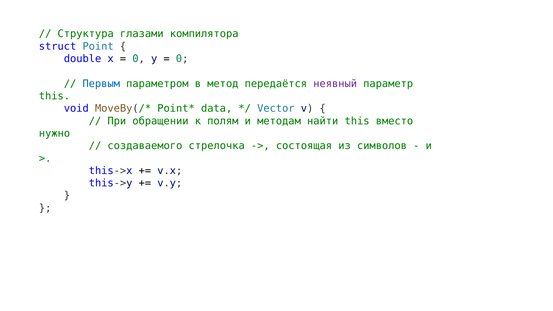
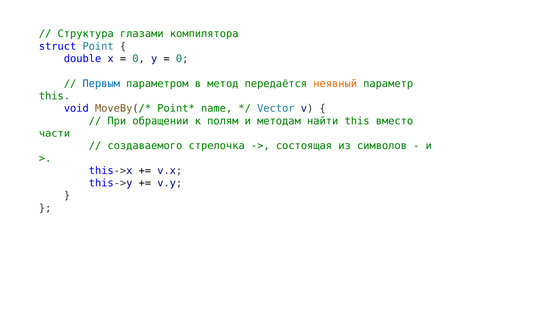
неявный colour: purple -> orange (335, 84)
data: data -> name (217, 109)
нужно: нужно -> части (54, 133)
